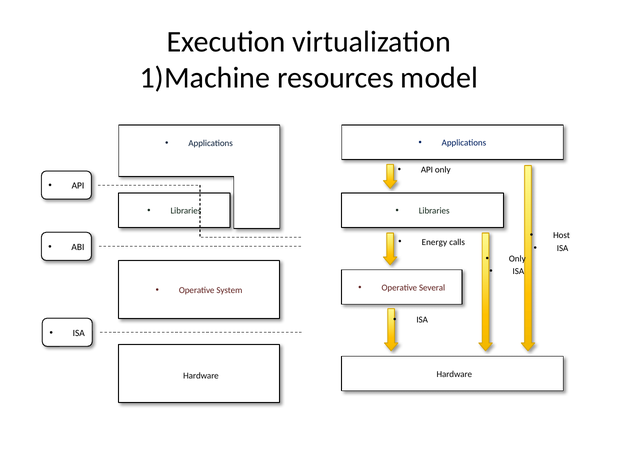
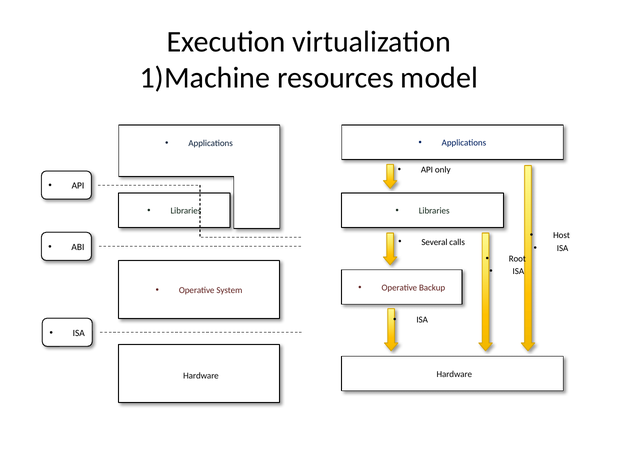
Energy: Energy -> Several (434, 242)
Only: Only -> Root (517, 258)
Several: Several -> Backup (432, 287)
